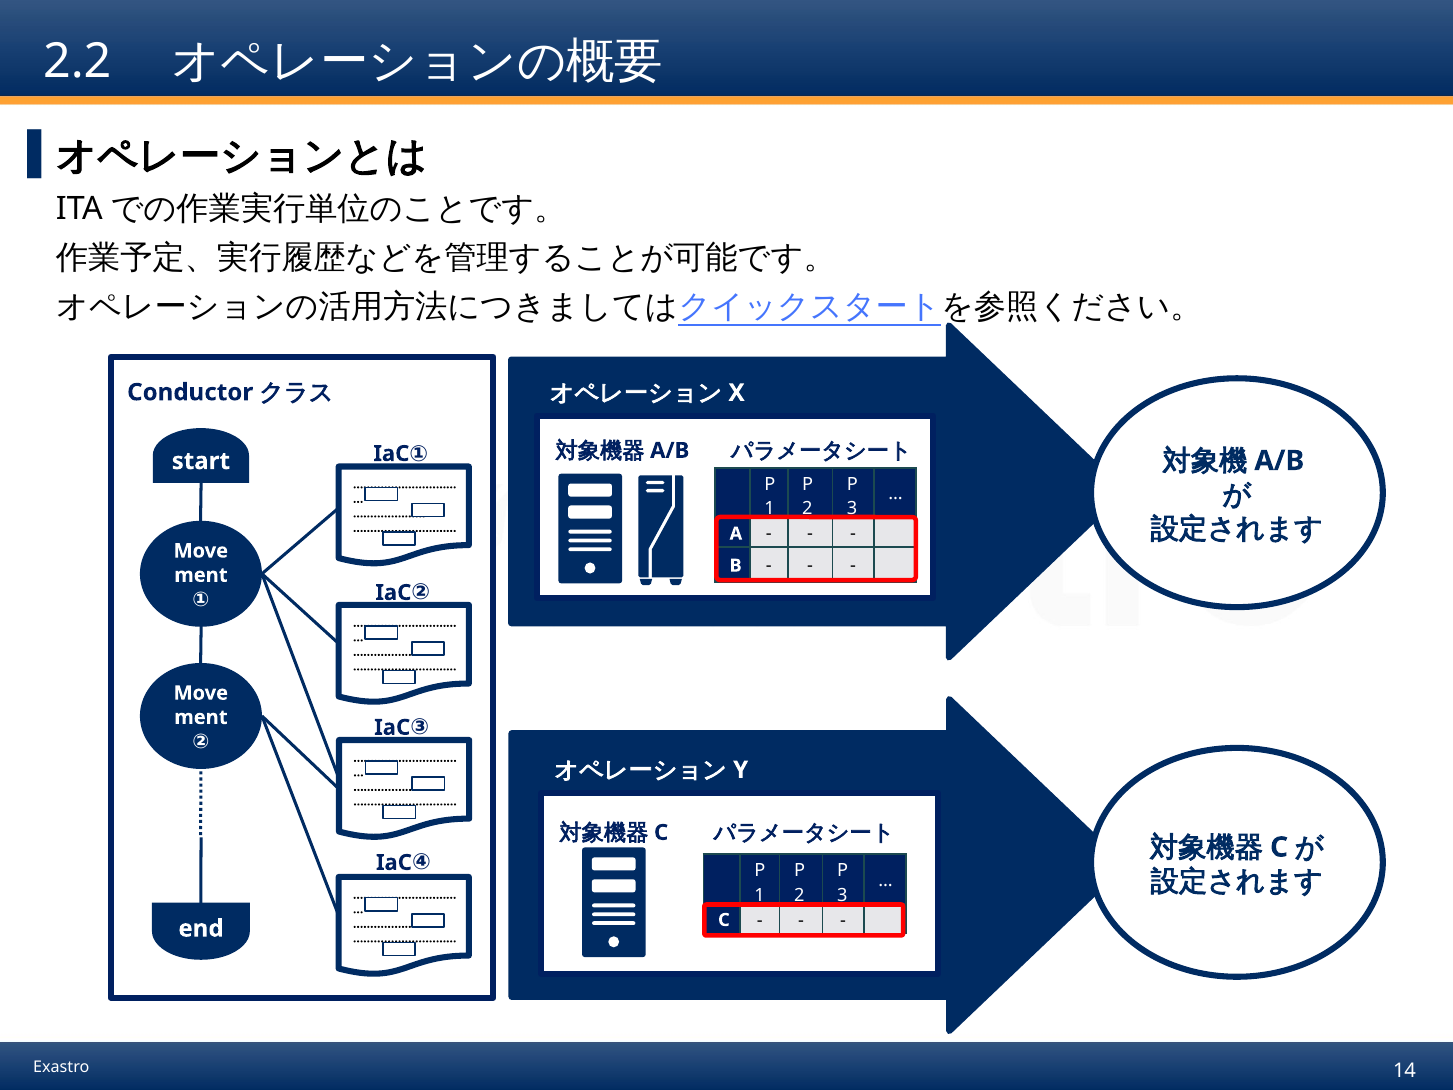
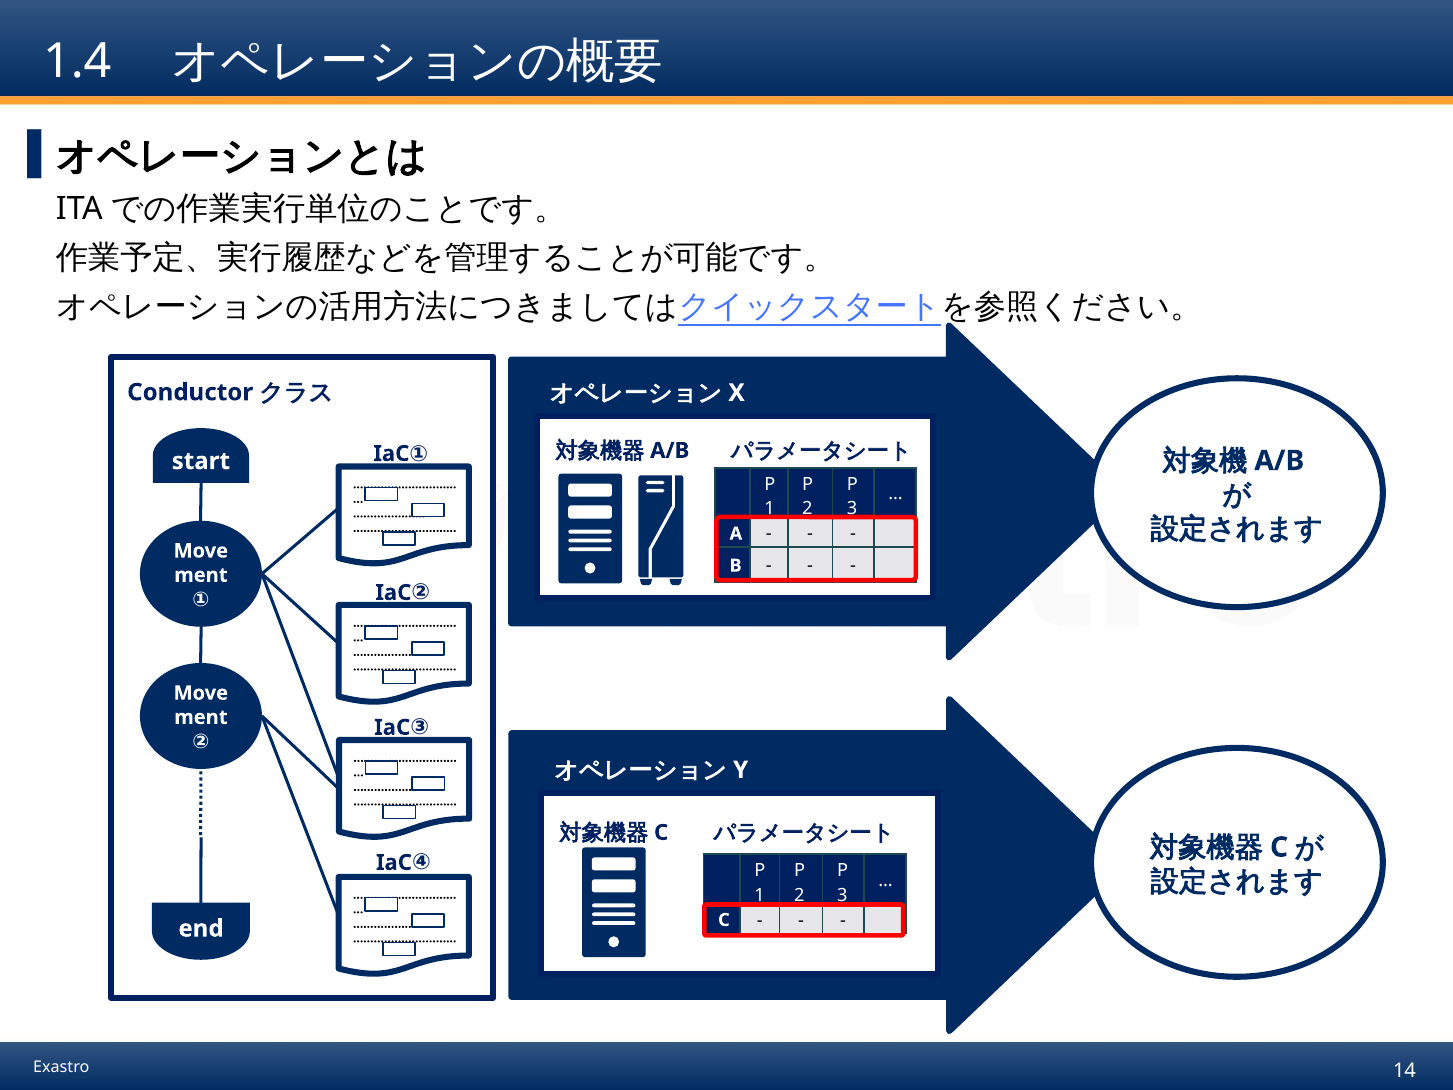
2.2: 2.2 -> 1.4 (77, 62)
